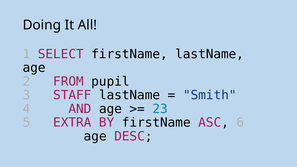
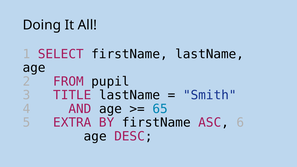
STAFF: STAFF -> TITLE (72, 95)
23: 23 -> 65 (160, 109)
